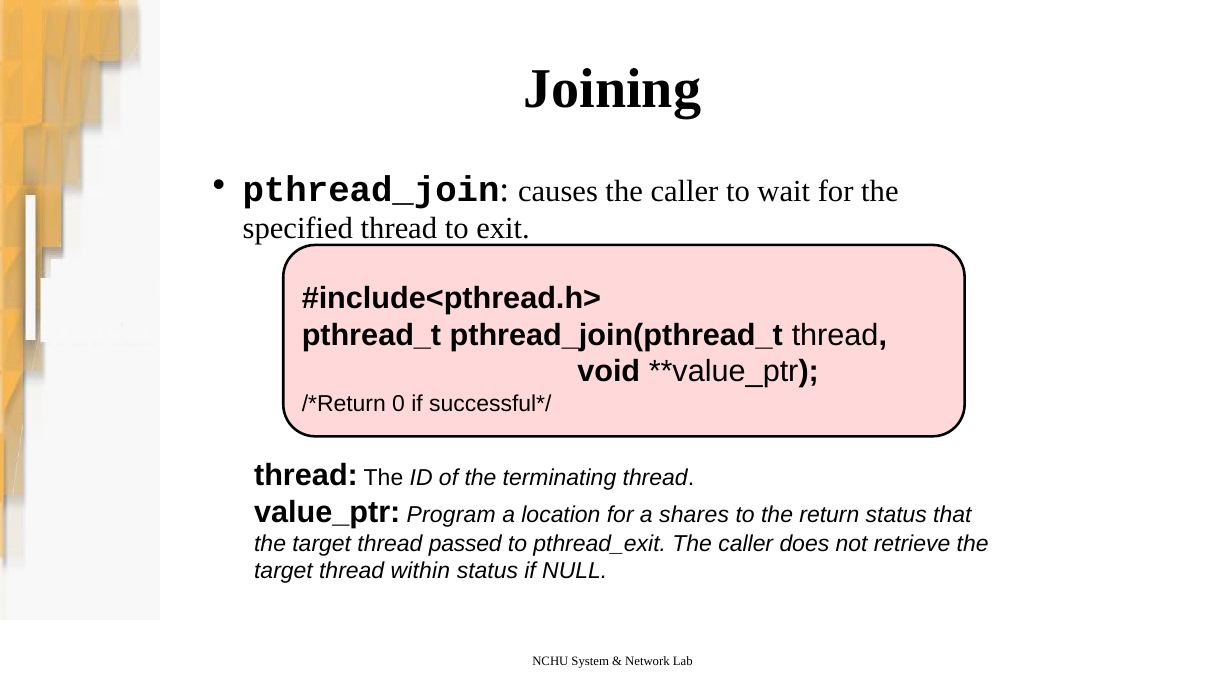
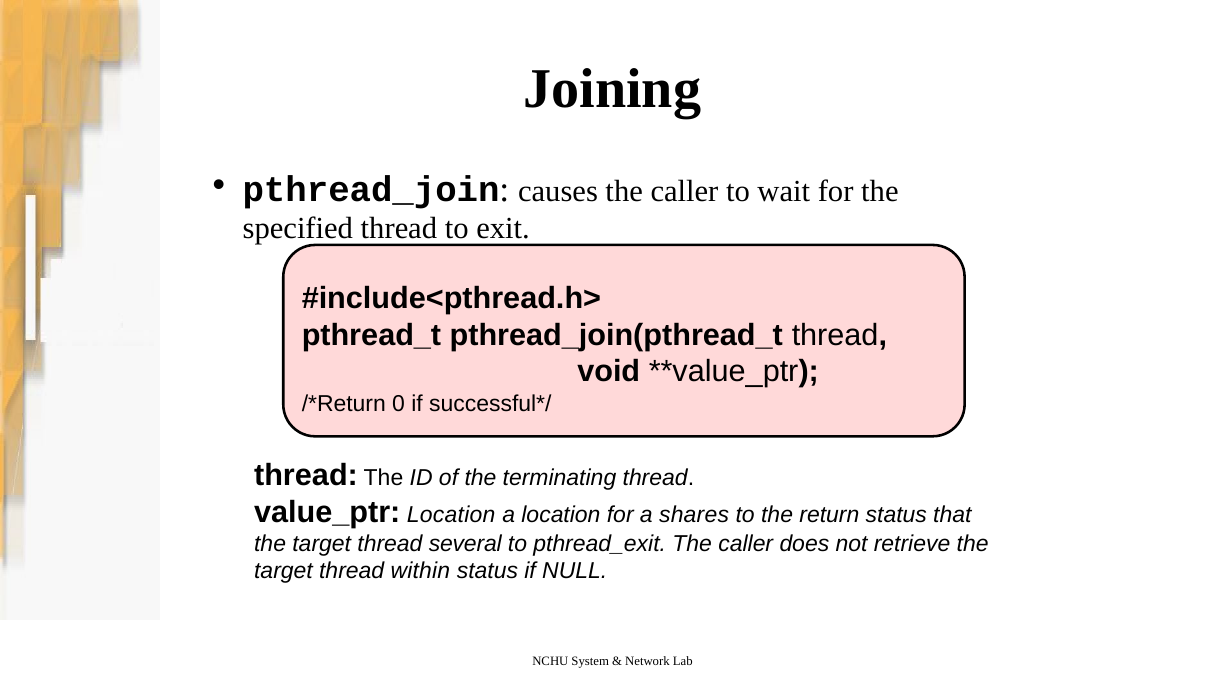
value_ptr Program: Program -> Location (451, 515)
passed: passed -> several (465, 544)
